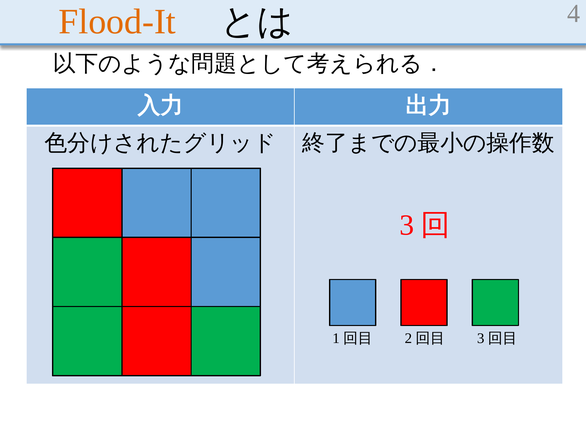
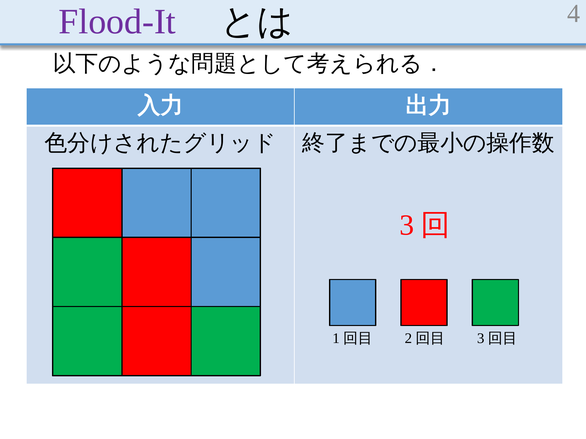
Flood-It colour: orange -> purple (117, 22)
